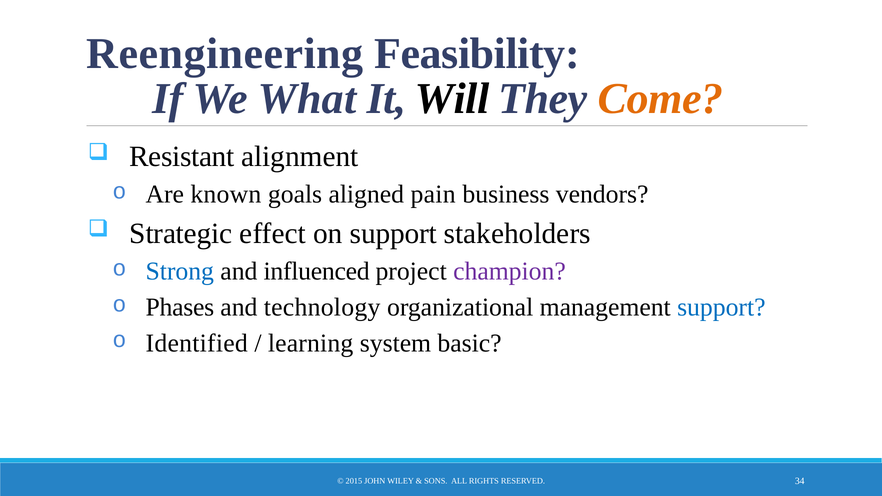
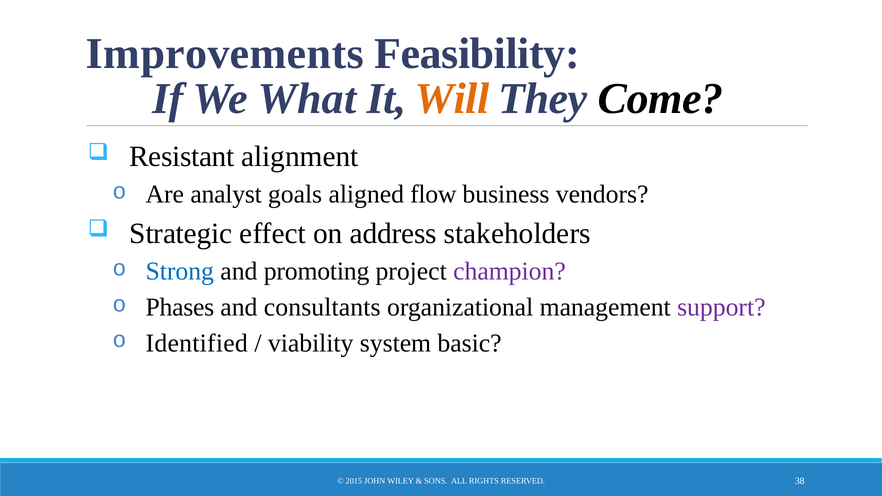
Reengineering: Reengineering -> Improvements (225, 54)
Will colour: black -> orange (452, 99)
Come colour: orange -> black (661, 99)
known: known -> analyst (226, 194)
pain: pain -> flow (433, 194)
on support: support -> address (393, 233)
influenced: influenced -> promoting (317, 271)
technology: technology -> consultants (322, 307)
support colour: blue -> purple (721, 307)
learning: learning -> viability (311, 343)
34: 34 -> 38 (800, 481)
